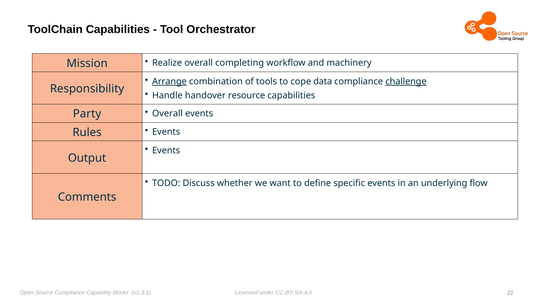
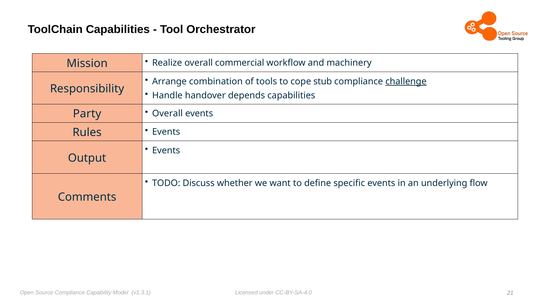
completing: completing -> commercial (240, 63)
Arrange underline: present -> none (169, 82)
data: data -> stub (323, 82)
resource: resource -> depends (247, 96)
